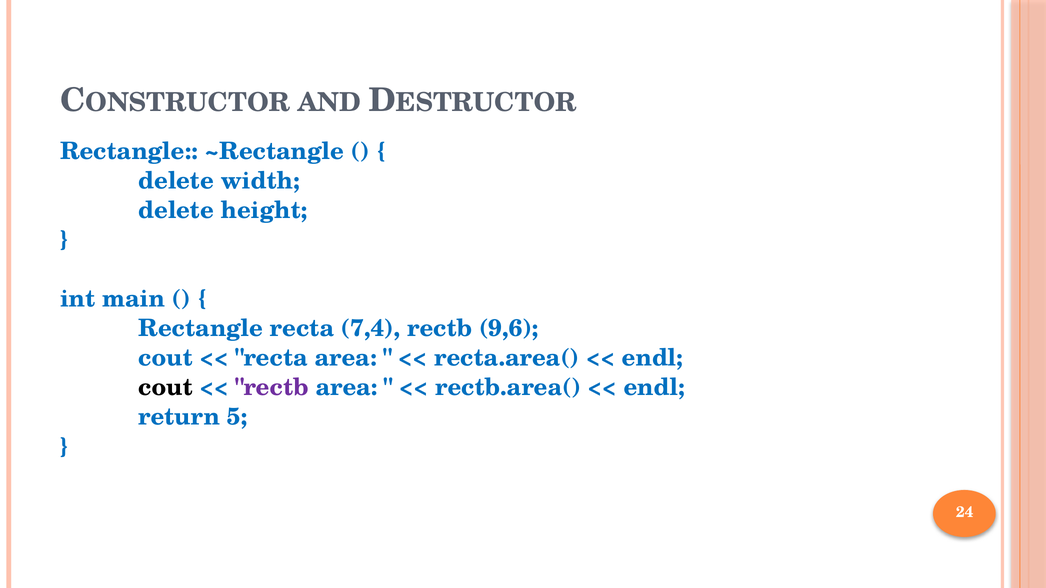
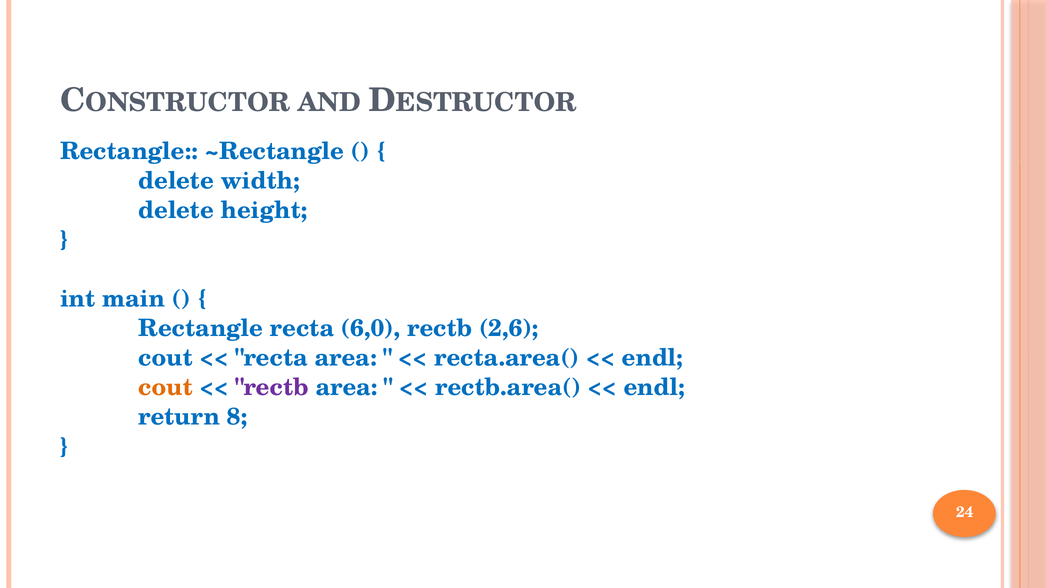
7,4: 7,4 -> 6,0 (371, 329)
9,6: 9,6 -> 2,6 (509, 329)
cout colour: black -> orange (166, 388)
5: 5 -> 8 (237, 417)
